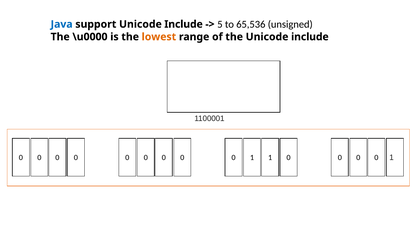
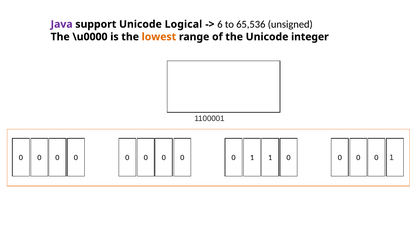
Java colour: blue -> purple (62, 24)
support Unicode Include: Include -> Logical (183, 24)
5: 5 -> 6 (220, 24)
the Unicode include: include -> integer (310, 37)
